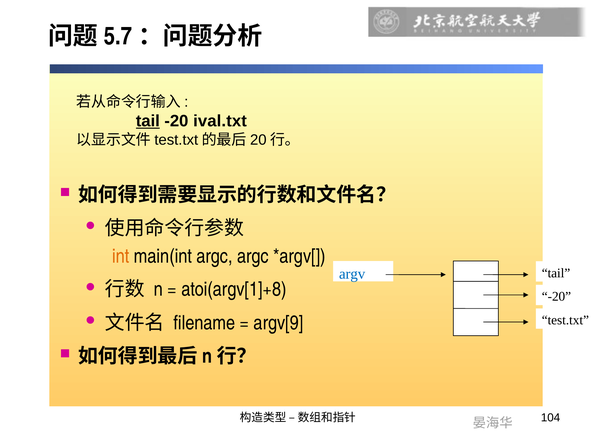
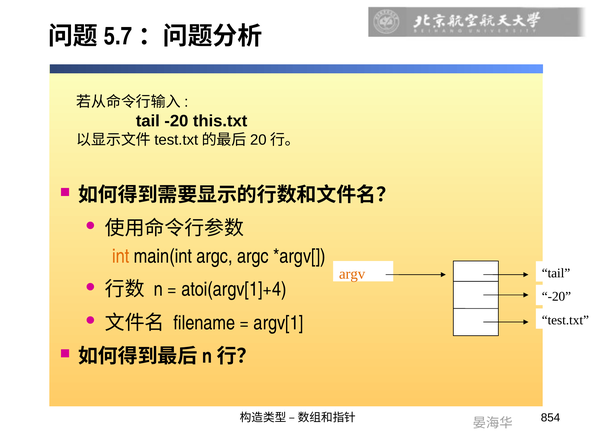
tail underline: present -> none (148, 121)
ival.txt: ival.txt -> this.txt (220, 121)
argv colour: blue -> orange (352, 274)
atoi(argv[1]+8: atoi(argv[1]+8 -> atoi(argv[1]+4 (234, 289)
argv[9: argv[9 -> argv[1 (278, 323)
104: 104 -> 854 (551, 418)
